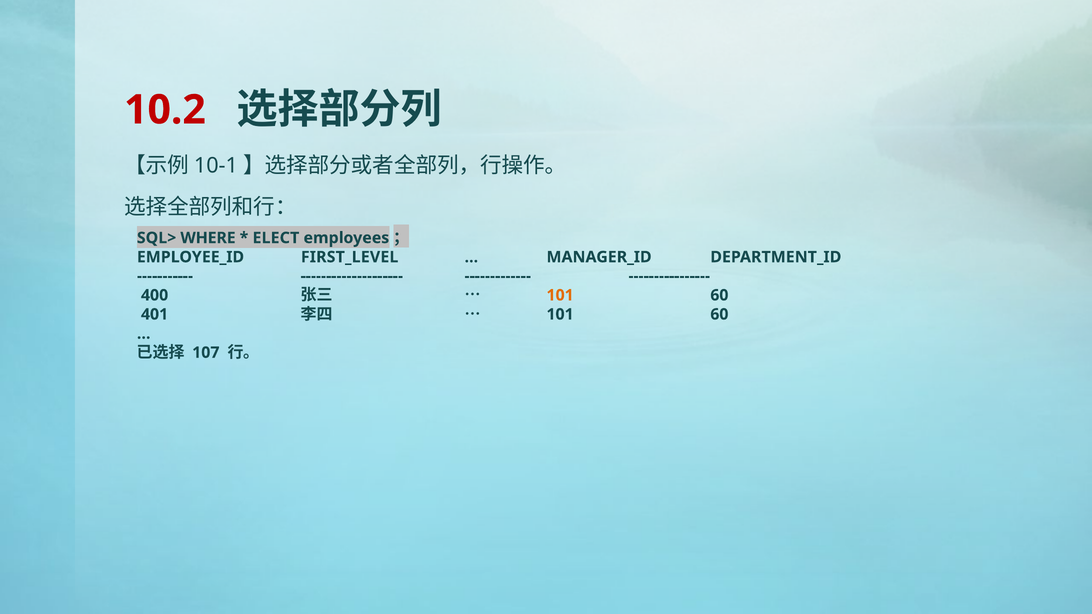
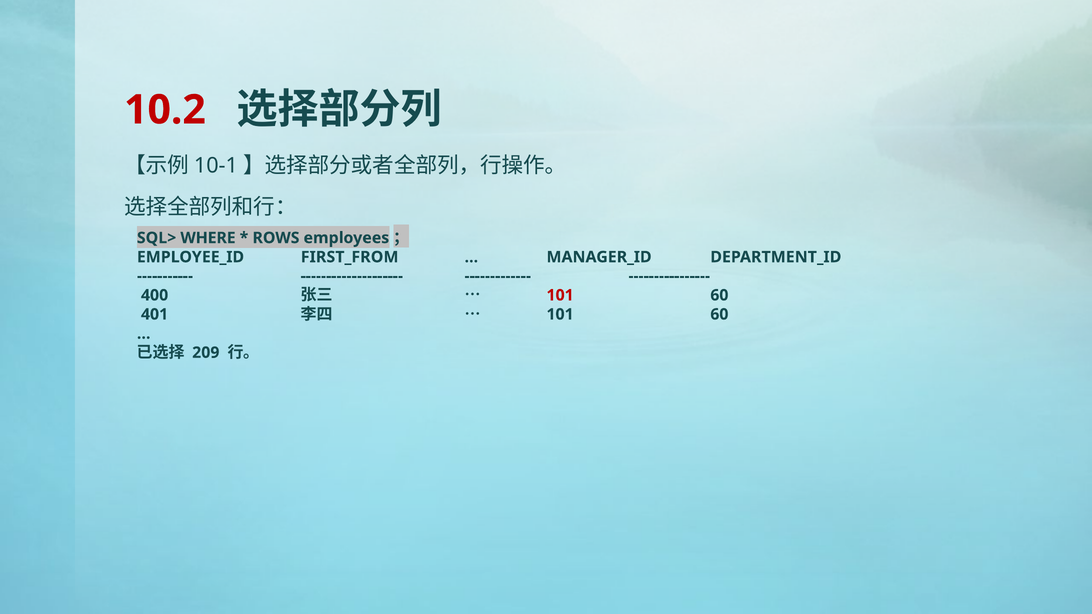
ELECT: ELECT -> ROWS (276, 238)
FIRST_LEVEL: FIRST_LEVEL -> FIRST_FROM (350, 257)
101 colour: orange -> red (560, 295)
107: 107 -> 209 (206, 353)
